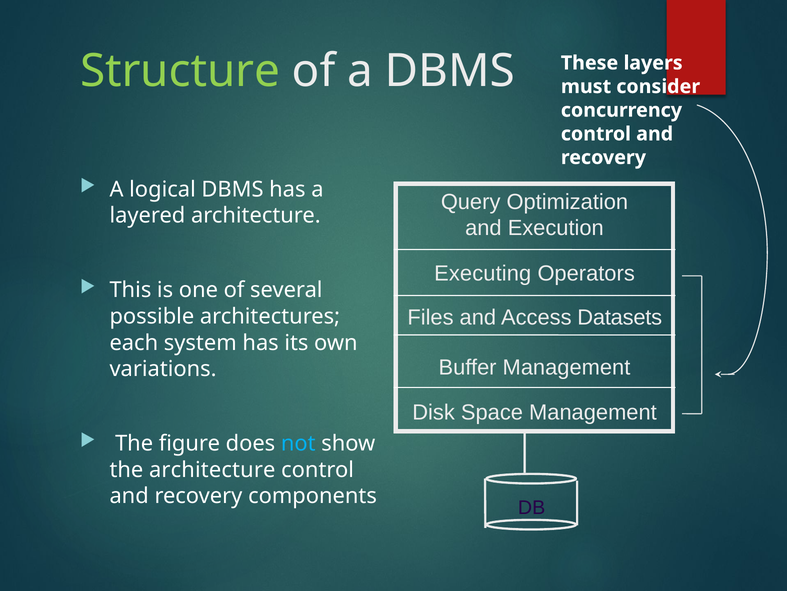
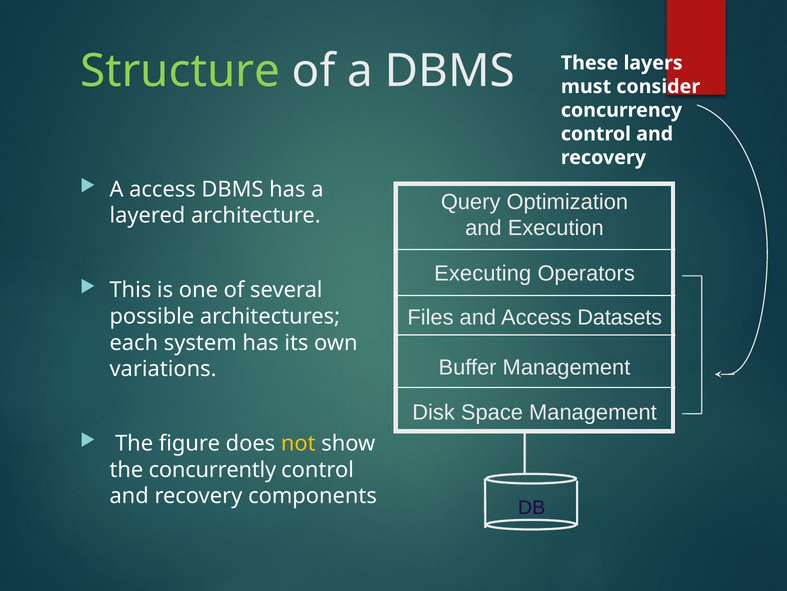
A logical: logical -> access (163, 189)
not colour: light blue -> yellow (298, 443)
the architecture: architecture -> concurrently (212, 469)
